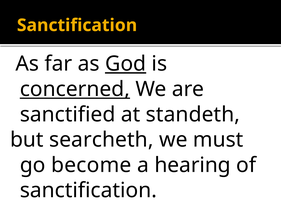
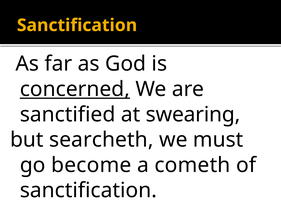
God underline: present -> none (126, 64)
standeth: standeth -> swearing (193, 114)
hearing: hearing -> cometh (192, 165)
